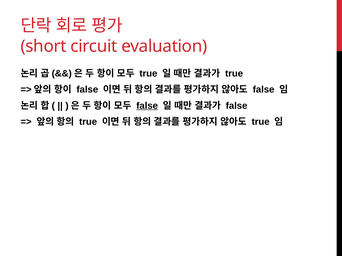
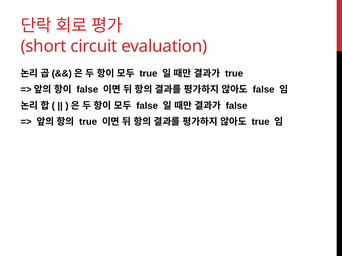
false underline: present -> none (147, 106)
